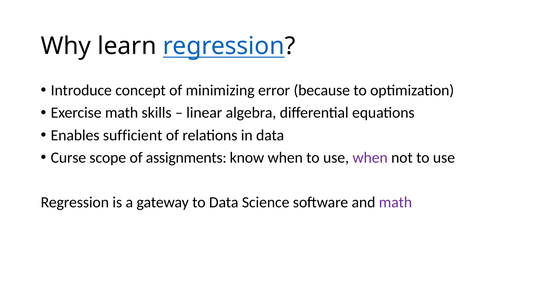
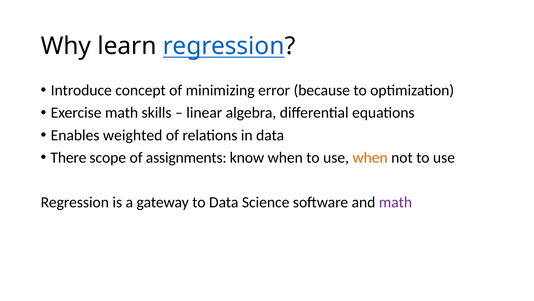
sufficient: sufficient -> weighted (133, 135)
Curse: Curse -> There (68, 157)
when colour: purple -> orange (370, 157)
